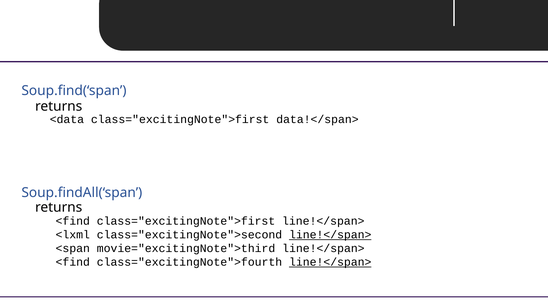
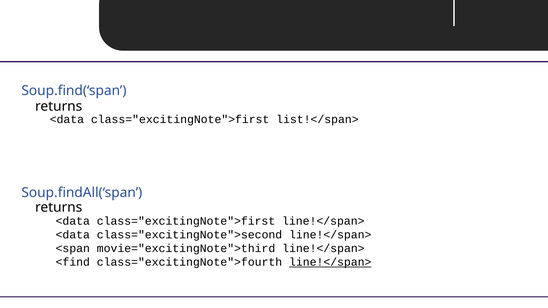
data!</span>: data!</span> -> list!</span> (317, 119)
<find: <find -> <data (73, 221)
<lxml: <lxml -> <data (73, 235)
line!</span> underline: present -> none (330, 235)
